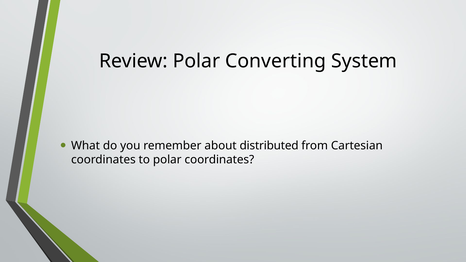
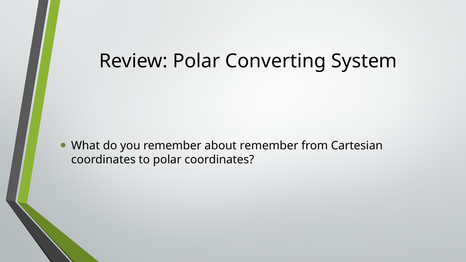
about distributed: distributed -> remember (269, 146)
